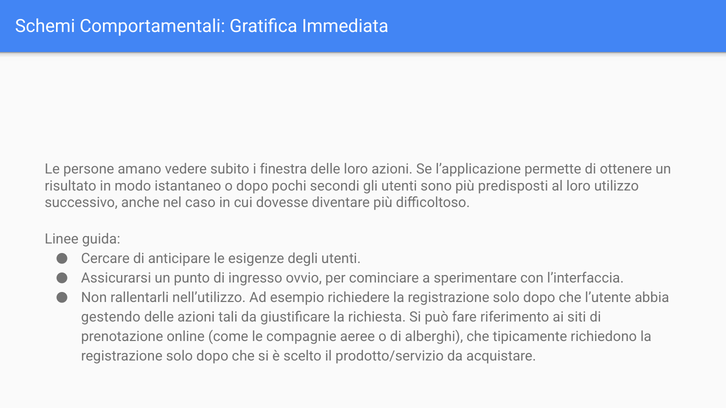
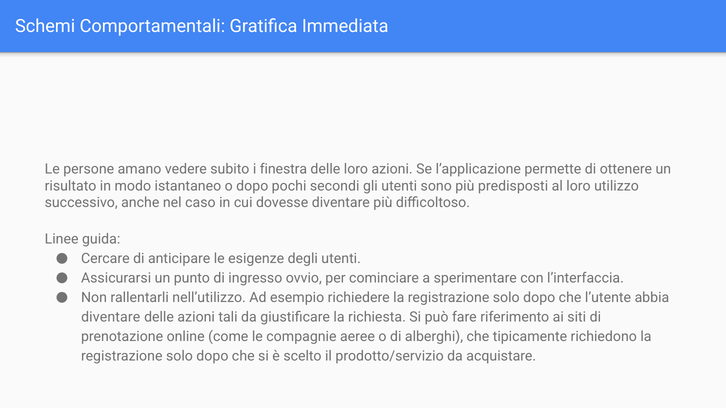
gestendo: gestendo -> diventare (111, 317)
